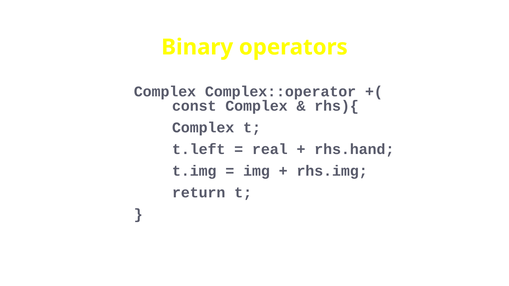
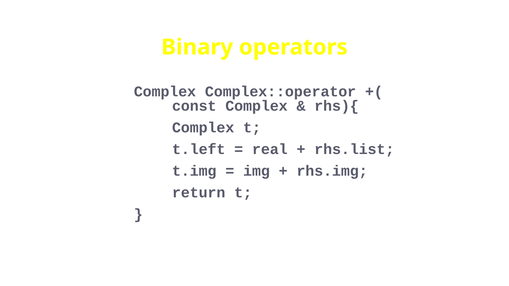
rhs.hand: rhs.hand -> rhs.list (354, 149)
